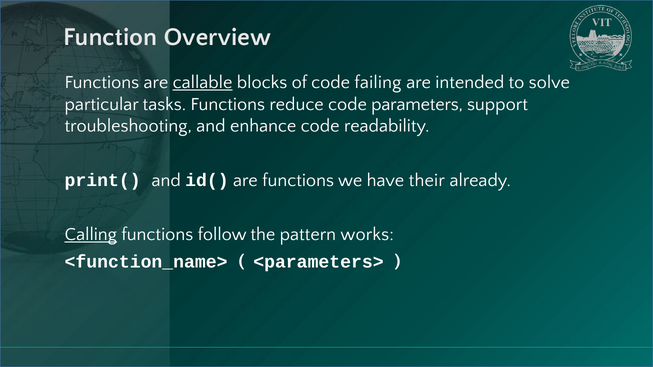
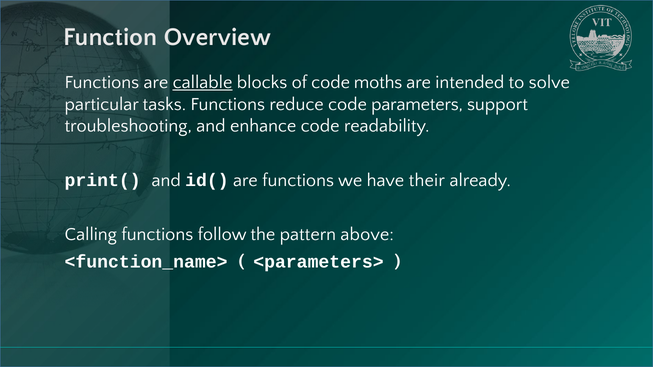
failing: failing -> moths (378, 82)
Calling underline: present -> none (91, 235)
works: works -> above (367, 235)
